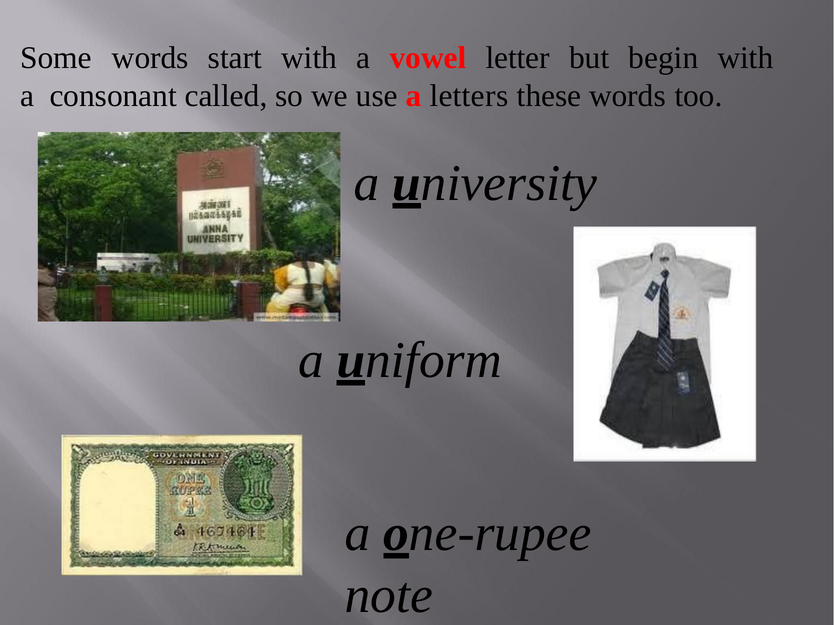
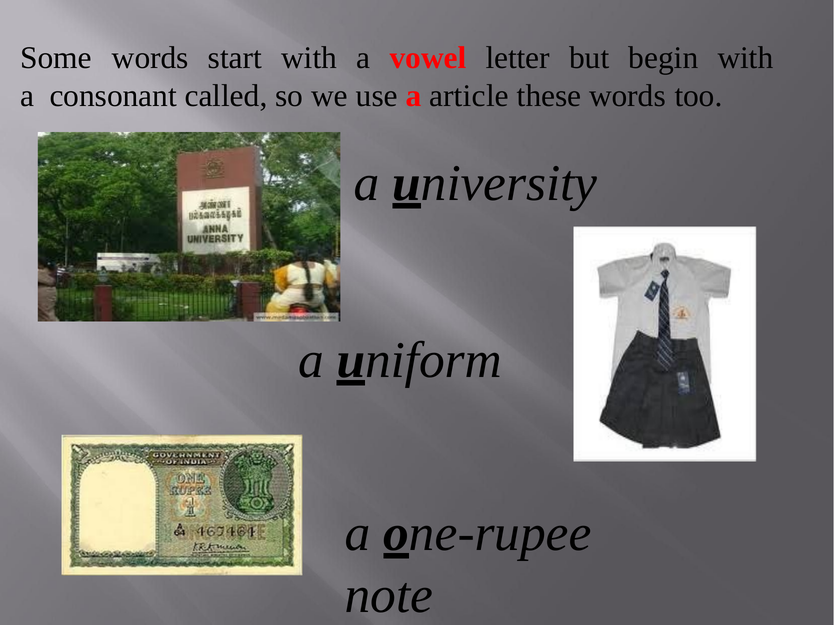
letters: letters -> article (469, 96)
